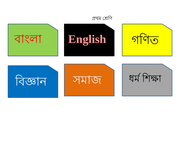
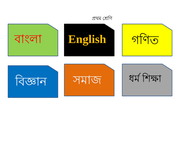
English colour: pink -> yellow (87, 39)
